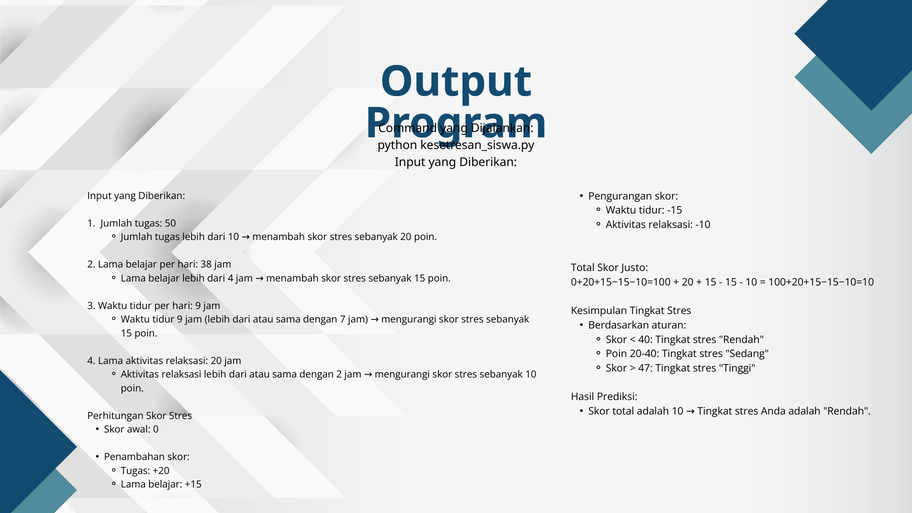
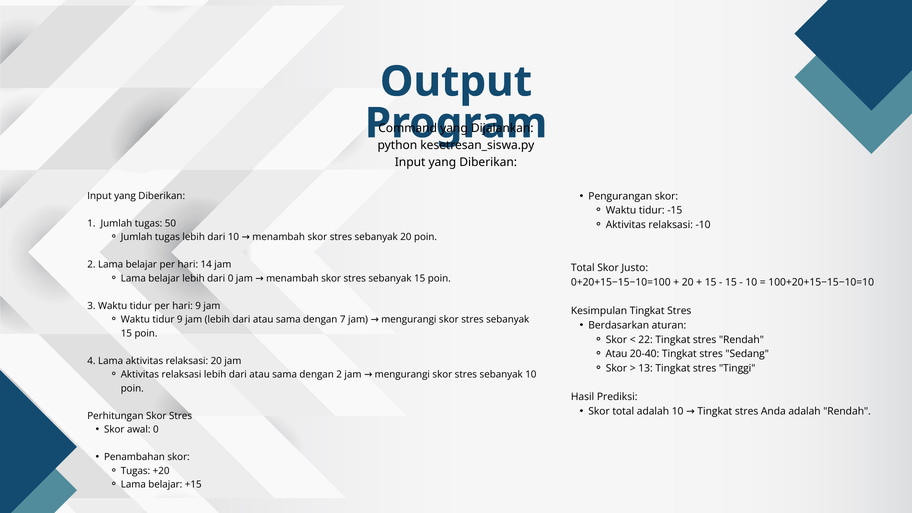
38: 38 -> 14 (206, 265)
dari 4: 4 -> 0 (231, 278)
40: 40 -> 22 (646, 340)
Poin: Poin -> Atau (617, 354)
47: 47 -> 13 (646, 368)
